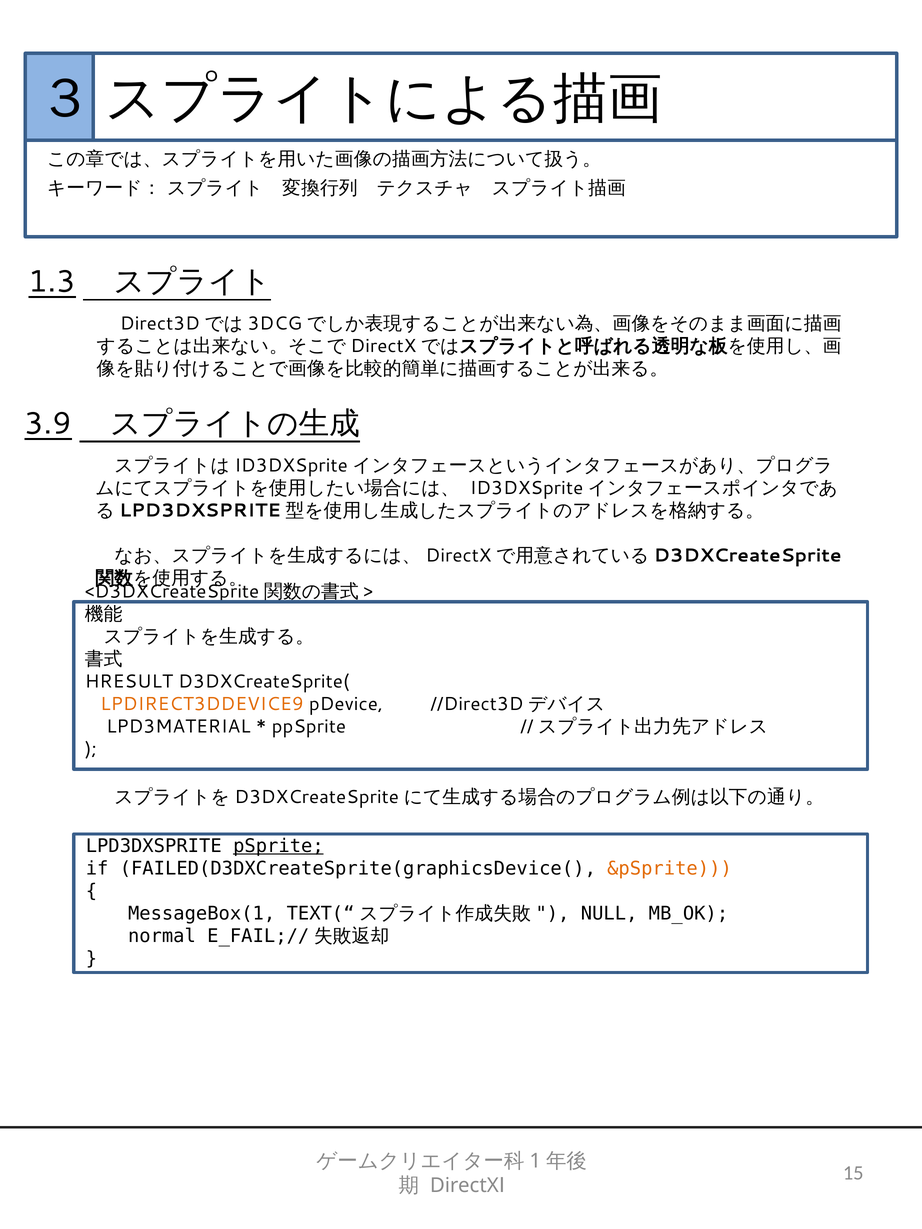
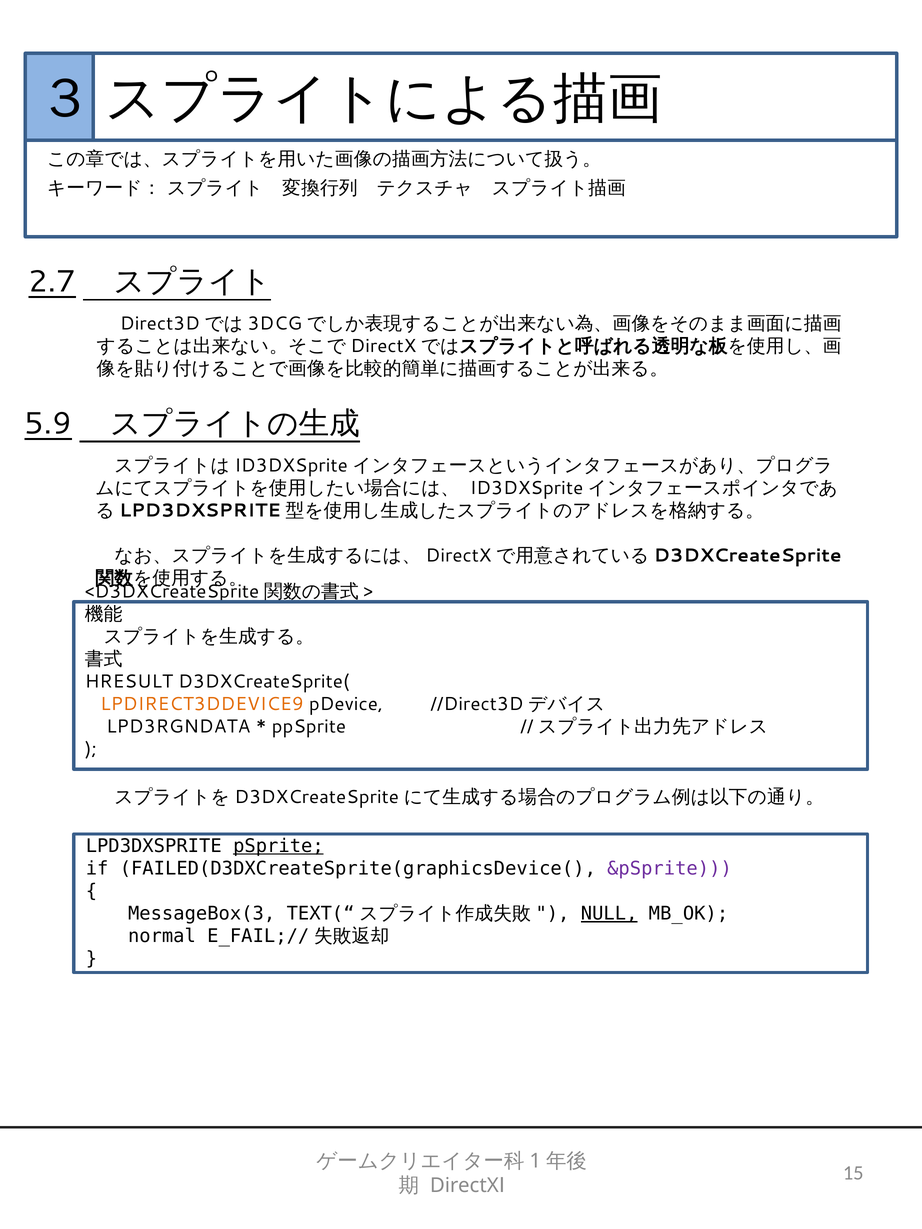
1.3: 1.3 -> 2.7 (52, 282)
3.9: 3.9 -> 5.9 (48, 424)
LPD3MATERIAL: LPD3MATERIAL -> LPD3RGNDATA (178, 727)
&pSprite colour: orange -> purple (669, 869)
MessageBox(1: MessageBox(1 -> MessageBox(3 (202, 914)
NULL underline: none -> present (609, 914)
